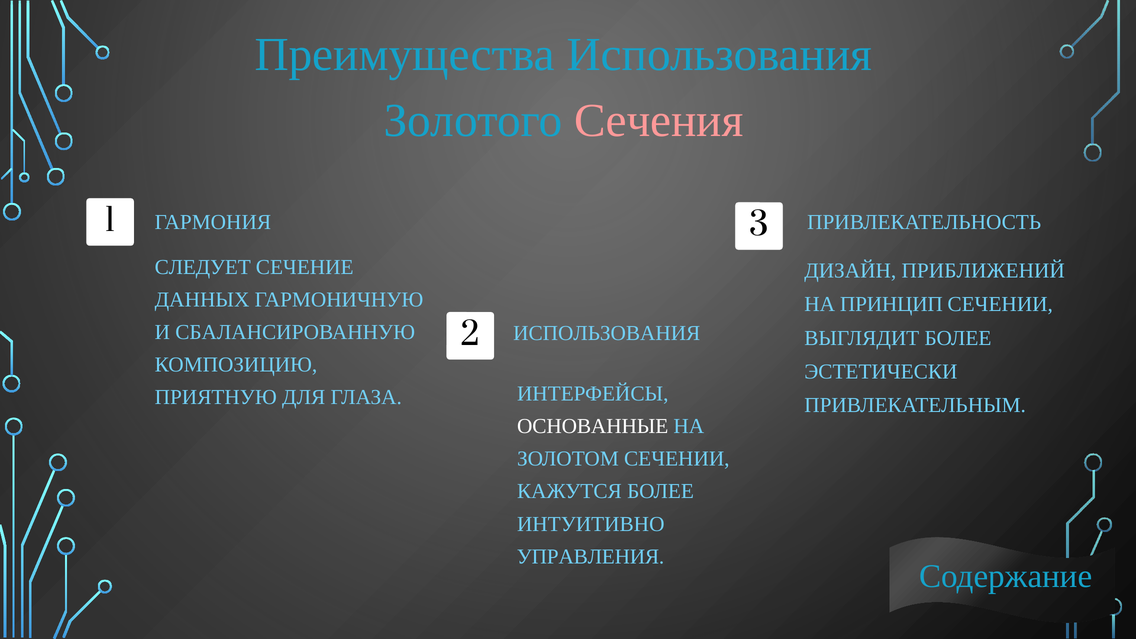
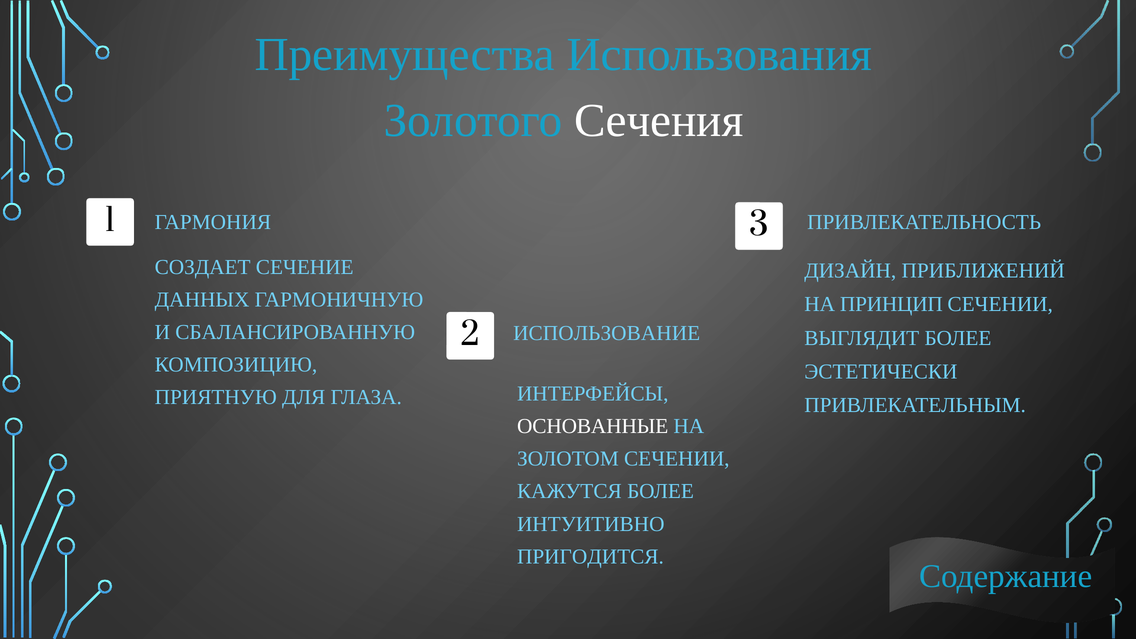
Сечения colour: pink -> white (659, 120)
СЛЕДУЕТ: СЛЕДУЕТ -> СОЗДАЕТ (203, 267)
ИСПОЛЬЗОВАНИЯ: ИСПОЛЬЗОВАНИЯ -> ИСПОЛЬЗОВАНИЕ (607, 333)
УПРАВЛЕНИЯ: УПРАВЛЕНИЯ -> ПРИГОДИТСЯ (590, 557)
